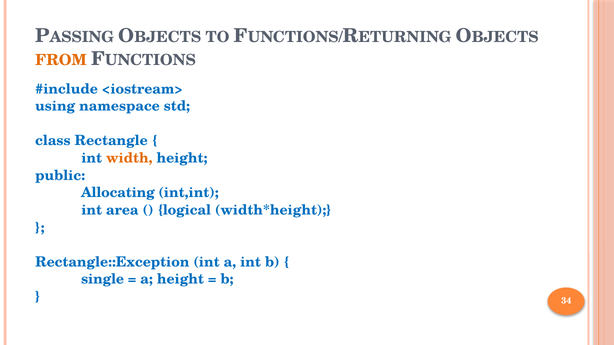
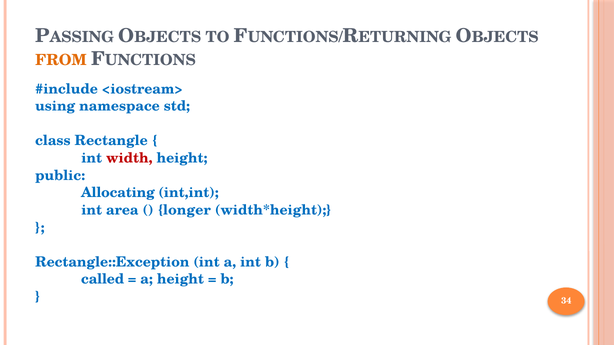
width colour: orange -> red (129, 158)
logical: logical -> longer (184, 210)
single: single -> called (103, 280)
